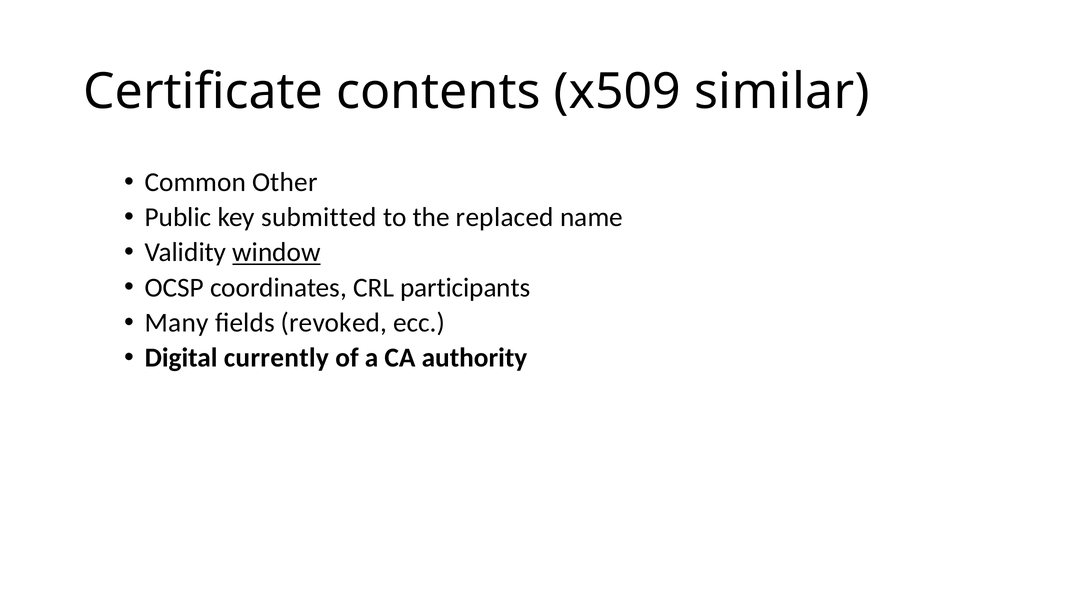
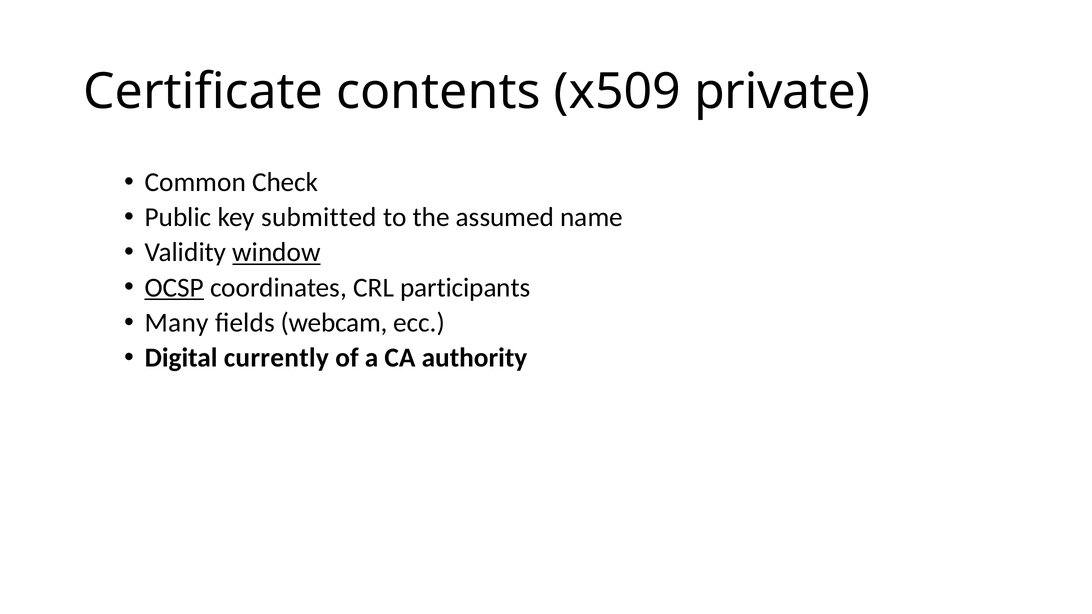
similar: similar -> private (782, 92)
Other: Other -> Check (285, 182)
replaced: replaced -> assumed (505, 217)
OCSP underline: none -> present (174, 288)
revoked: revoked -> webcam (334, 323)
